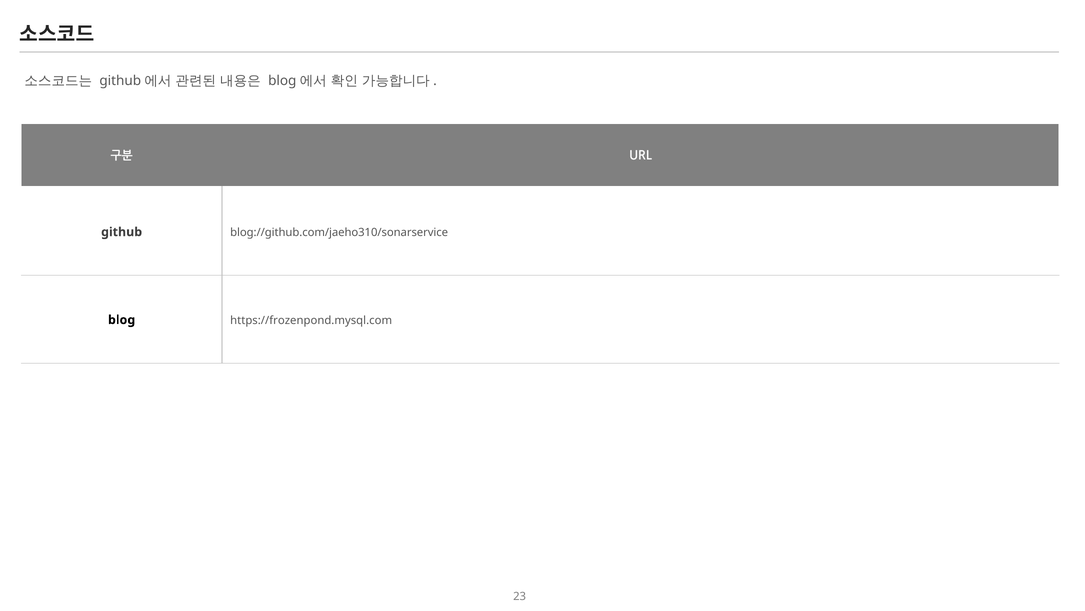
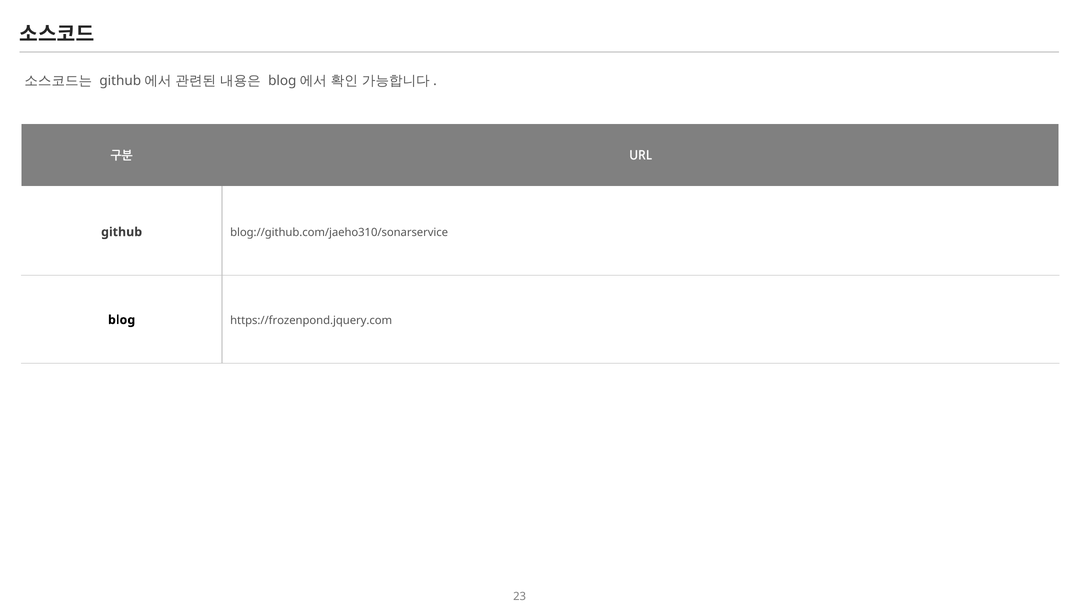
https://frozenpond.mysql.com: https://frozenpond.mysql.com -> https://frozenpond.jquery.com (311, 320)
